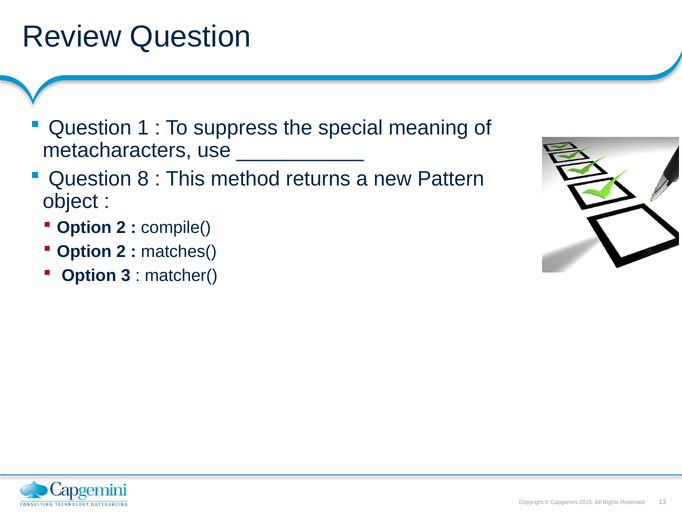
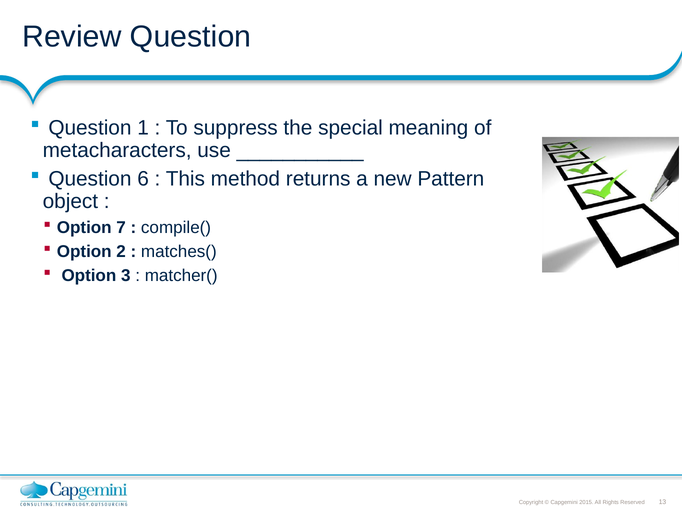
8: 8 -> 6 (143, 179)
2: 2 -> 7 (121, 227)
